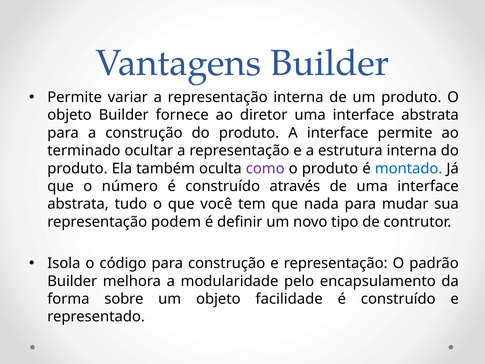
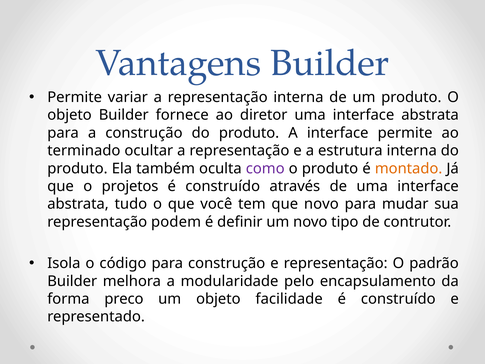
montado colour: blue -> orange (409, 168)
número: número -> projetos (130, 186)
que nada: nada -> novo (321, 204)
sobre: sobre -> preco (124, 299)
